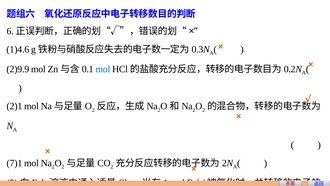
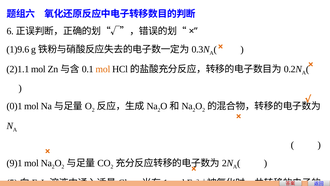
1)4.6: 1)4.6 -> 1)9.6 (18, 49)
2)9.9: 2)9.9 -> 2)1.1 (18, 69)
mol colour: blue -> orange (103, 69)
2)1: 2)1 -> 0)1 (14, 106)
7)1: 7)1 -> 9)1 (14, 163)
